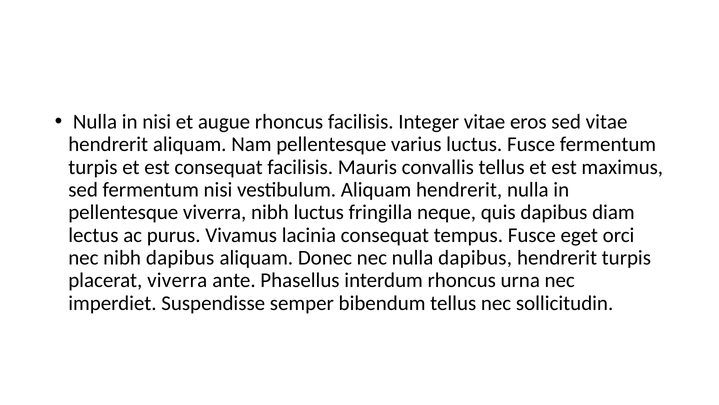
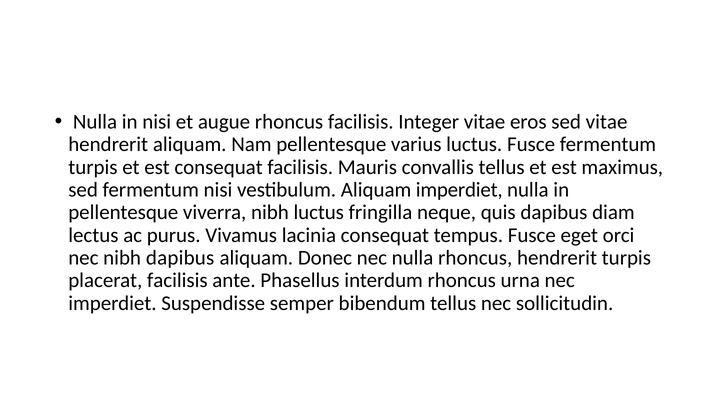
Aliquam hendrerit: hendrerit -> imperdiet (459, 190)
nulla dapibus: dapibus -> rhoncus (475, 257)
placerat viverra: viverra -> facilisis (177, 280)
